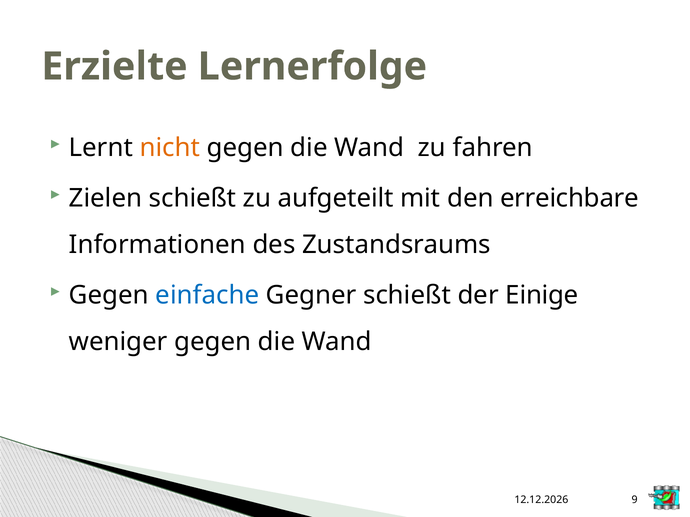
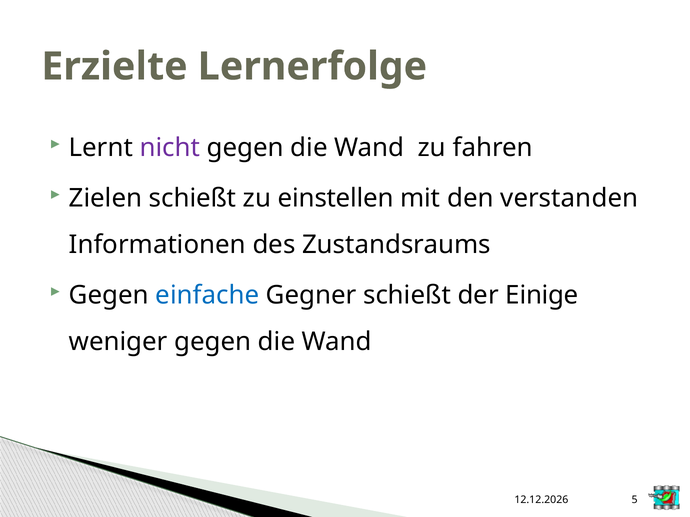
nicht colour: orange -> purple (170, 148)
aufgeteilt: aufgeteilt -> einstellen (336, 199)
erreichbare: erreichbare -> verstanden (569, 199)
9: 9 -> 5 (635, 500)
